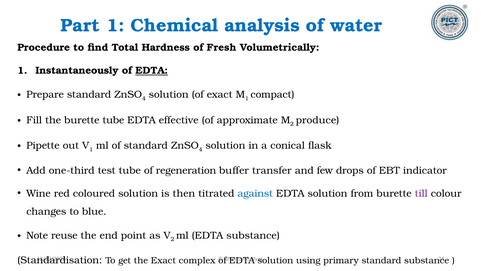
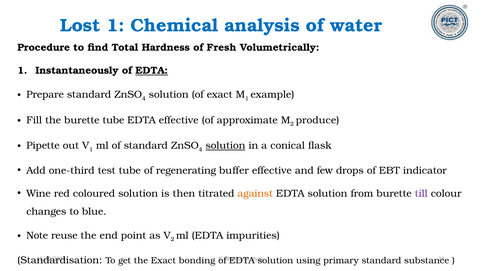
Part: Part -> Lost (80, 25)
compact: compact -> example (272, 94)
solution underline: none -> present (225, 145)
regeneration: regeneration -> regenerating (186, 170)
buffer transfer: transfer -> effective (272, 170)
against colour: blue -> orange (255, 193)
EDTA substance: substance -> impurities (253, 235)
complex: complex -> bonding (197, 260)
